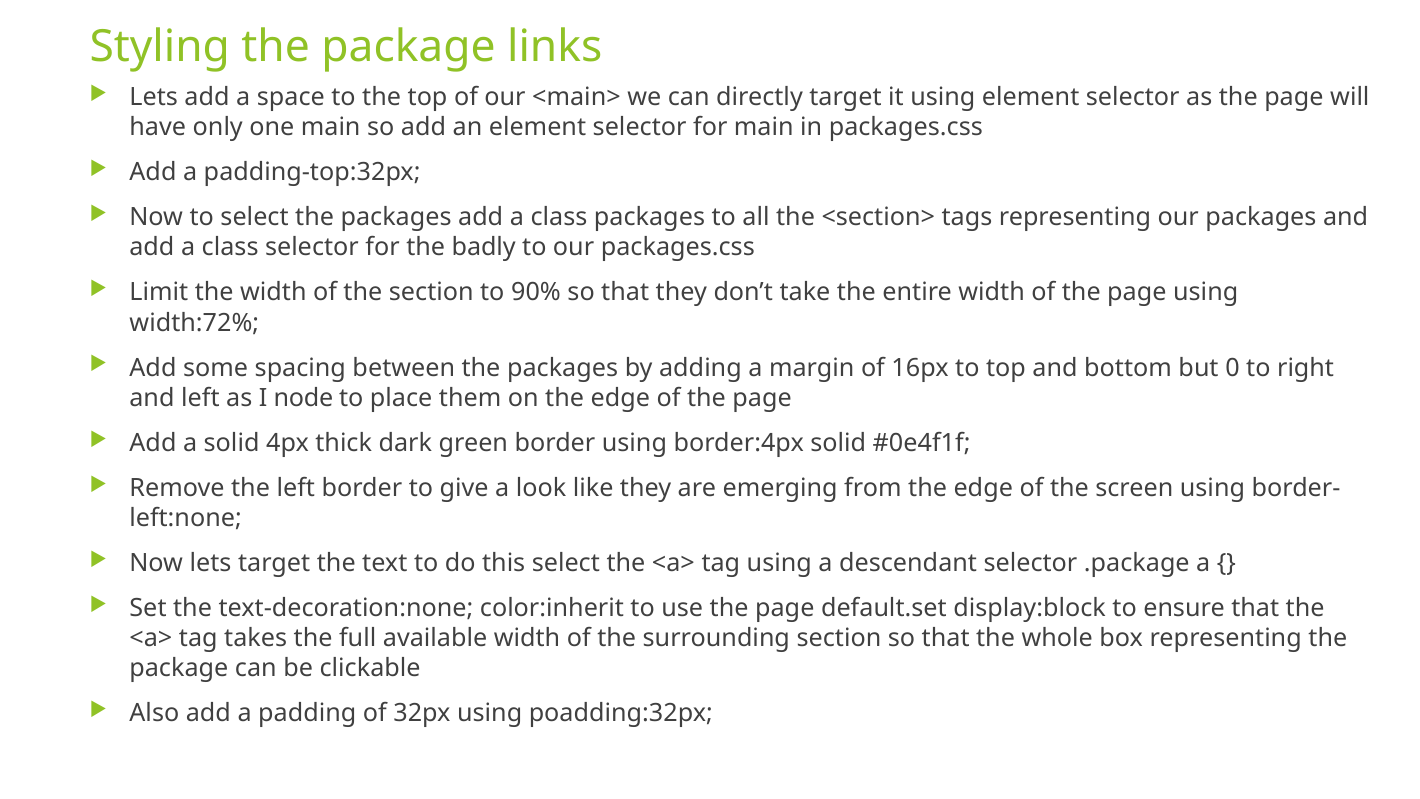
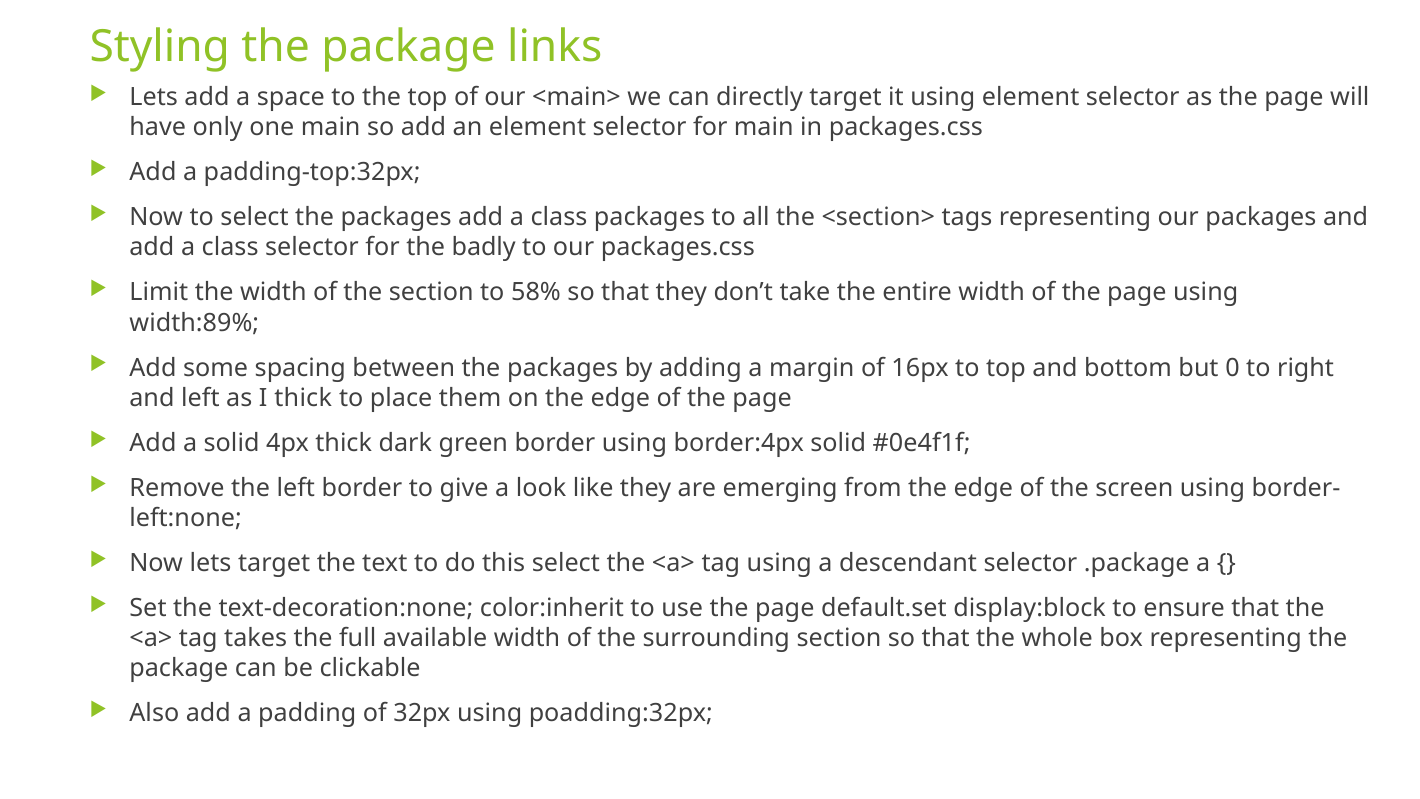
90%: 90% -> 58% (536, 293)
width:72%: width:72% -> width:89% (194, 323)
I node: node -> thick (303, 398)
